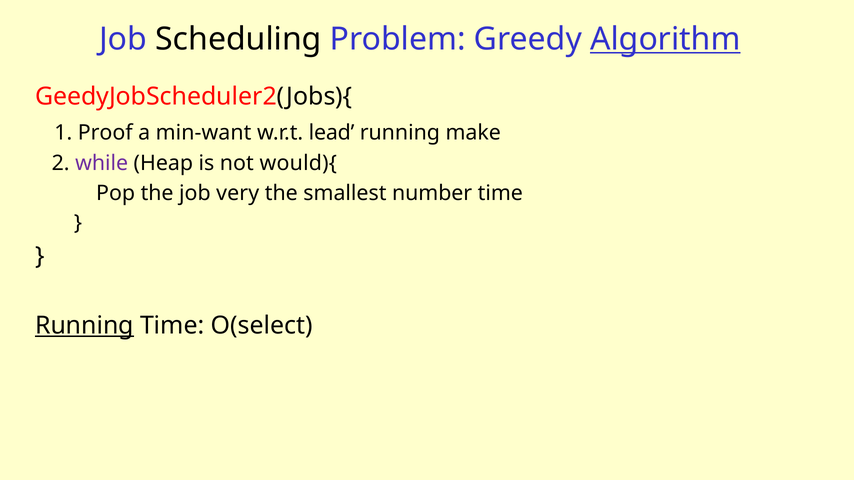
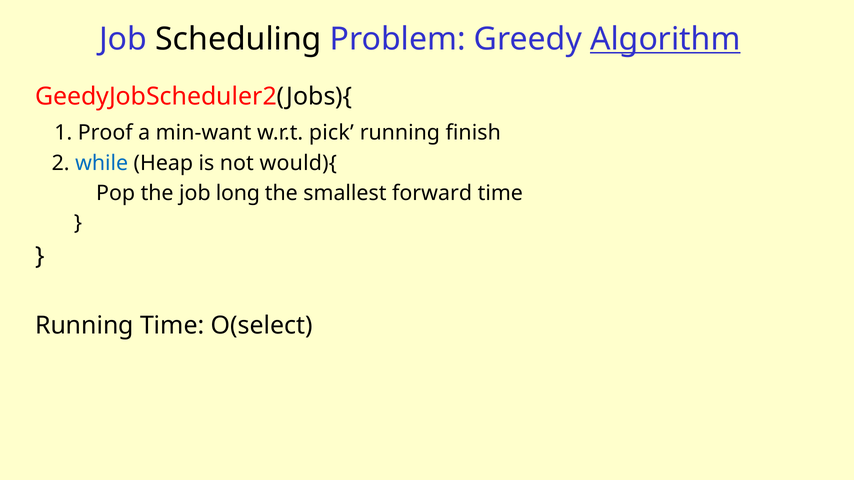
lead: lead -> pick (331, 133)
make: make -> finish (473, 133)
while colour: purple -> blue (102, 163)
very: very -> long (238, 193)
number: number -> forward (432, 193)
Running underline: present -> none (84, 326)
